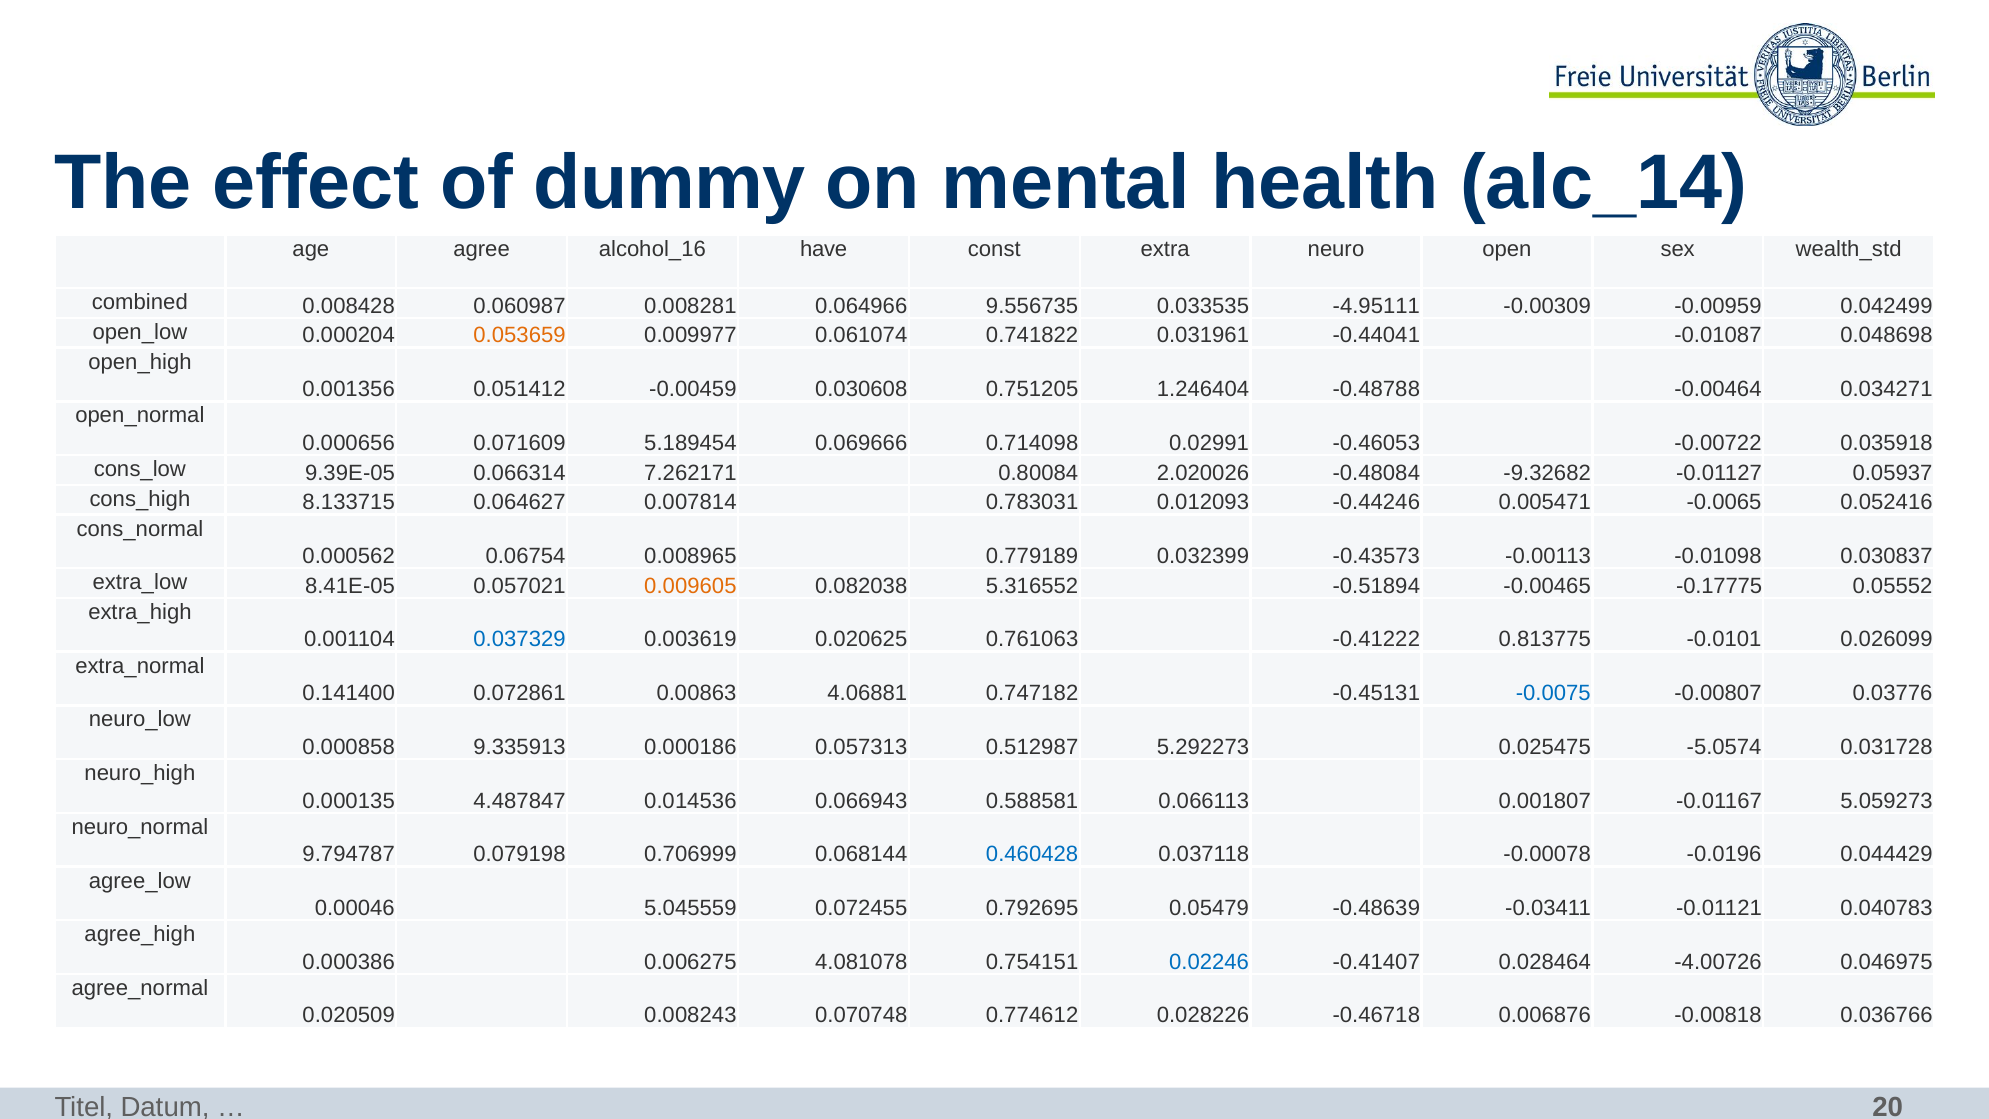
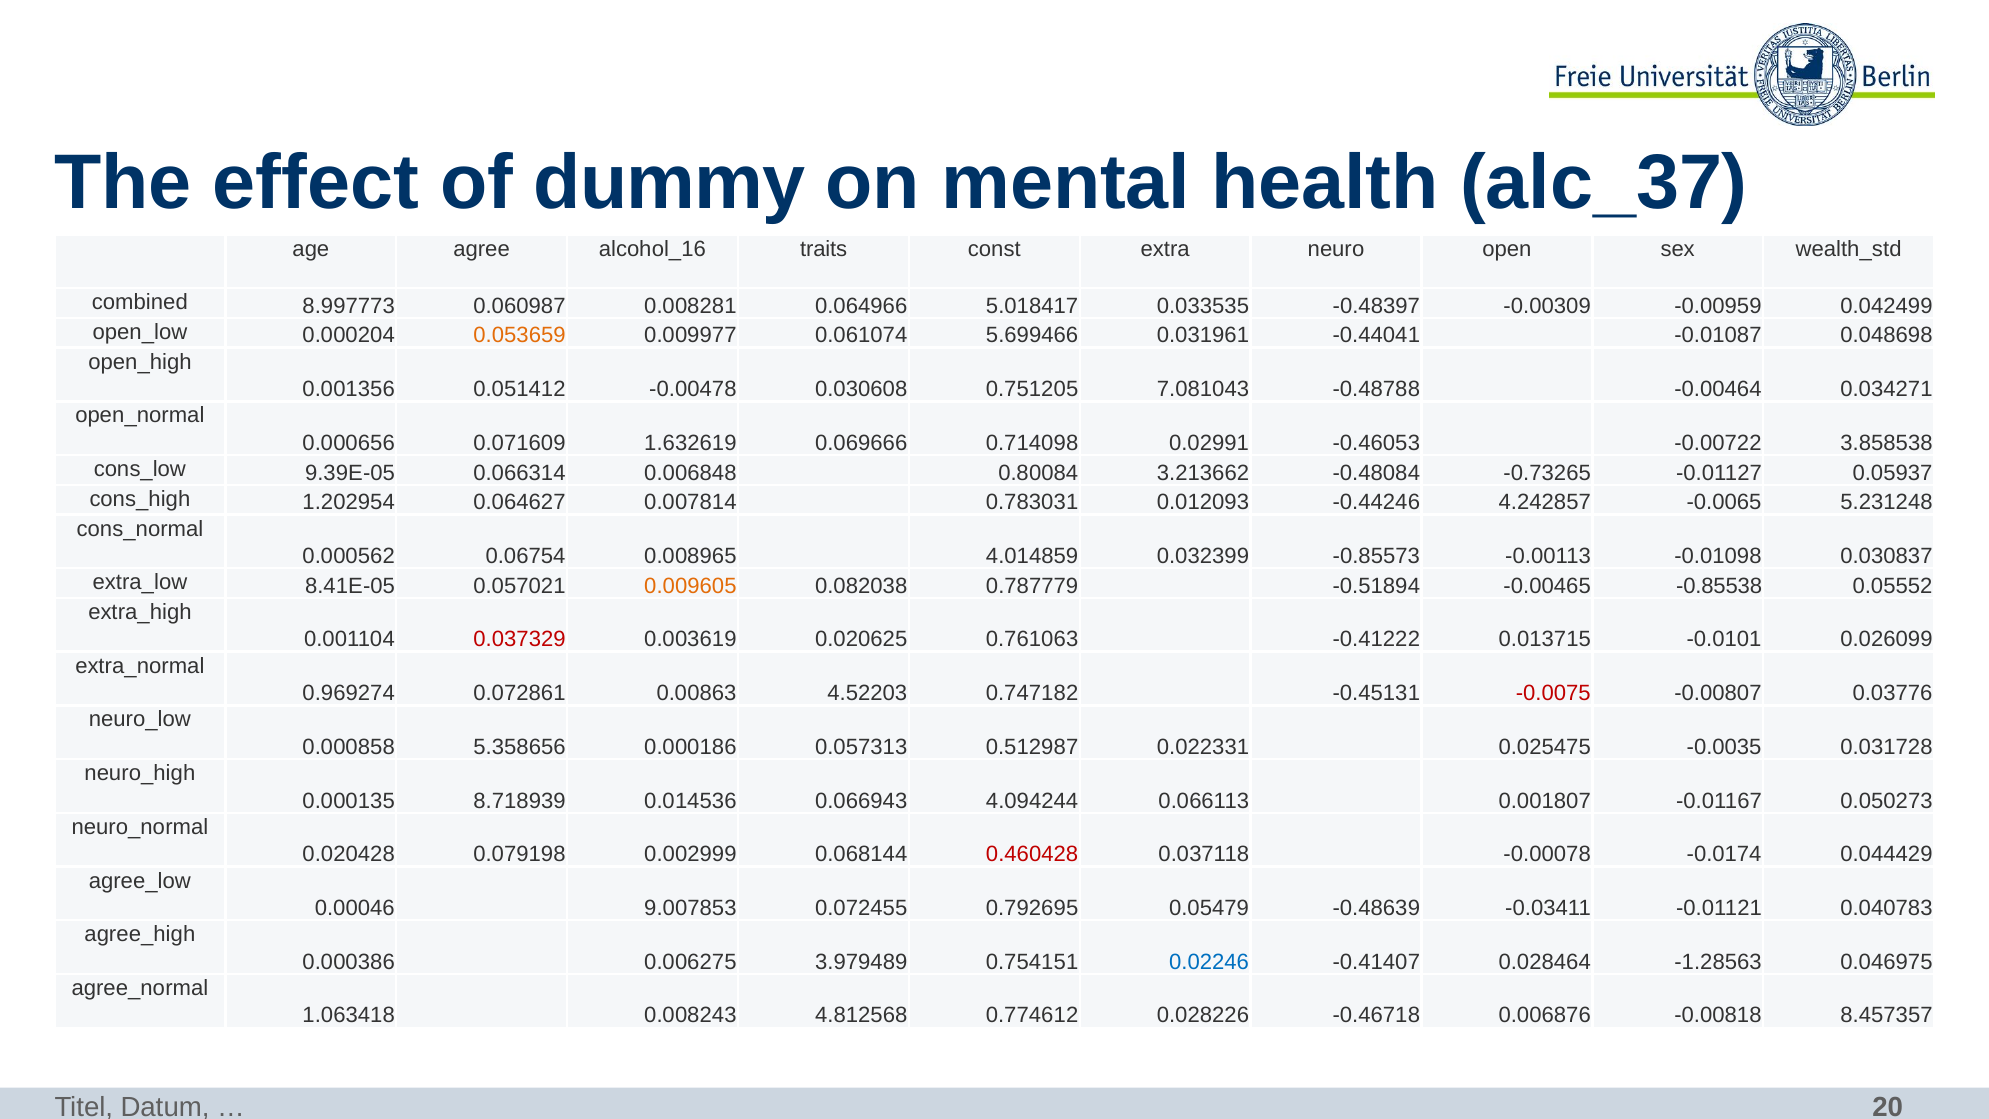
alc_14: alc_14 -> alc_37 (1604, 183)
have: have -> traits (824, 249)
0.008428: 0.008428 -> 8.997773 (349, 306)
9.556735: 9.556735 -> 5.018417 (1032, 306)
-4.95111: -4.95111 -> -0.48397 (1376, 306)
0.741822: 0.741822 -> 5.699466 (1032, 336)
-0.00459: -0.00459 -> -0.00478 (693, 389)
1.246404: 1.246404 -> 7.081043 (1203, 389)
5.189454: 5.189454 -> 1.632619 (690, 443)
0.035918: 0.035918 -> 3.858538 (1886, 443)
7.262171: 7.262171 -> 0.006848 (690, 473)
2.020026: 2.020026 -> 3.213662 (1203, 473)
-9.32682: -9.32682 -> -0.73265 (1547, 473)
8.133715: 8.133715 -> 1.202954 (349, 502)
0.005471: 0.005471 -> 4.242857 (1545, 502)
0.052416: 0.052416 -> 5.231248 (1886, 502)
0.779189: 0.779189 -> 4.014859 (1032, 556)
-0.43573: -0.43573 -> -0.85573 (1376, 556)
5.316552: 5.316552 -> 0.787779 (1032, 586)
-0.17775: -0.17775 -> -0.85538 (1719, 586)
0.037329 colour: blue -> red (520, 640)
0.813775: 0.813775 -> 0.013715 (1545, 640)
0.141400: 0.141400 -> 0.969274 (349, 693)
4.06881: 4.06881 -> 4.52203 (867, 693)
-0.0075 colour: blue -> red (1553, 693)
9.335913: 9.335913 -> 5.358656 (520, 747)
5.292273: 5.292273 -> 0.022331 (1203, 747)
-5.0574: -5.0574 -> -0.0035 (1724, 747)
4.487847: 4.487847 -> 8.718939 (520, 801)
0.588581: 0.588581 -> 4.094244 (1032, 801)
5.059273: 5.059273 -> 0.050273 (1886, 801)
9.794787: 9.794787 -> 0.020428 (349, 854)
0.706999: 0.706999 -> 0.002999 (690, 854)
0.460428 colour: blue -> red (1032, 854)
-0.0196: -0.0196 -> -0.0174 (1724, 854)
5.045559: 5.045559 -> 9.007853 (690, 908)
4.081078: 4.081078 -> 3.979489 (861, 962)
-4.00726: -4.00726 -> -1.28563 (1718, 962)
0.020509: 0.020509 -> 1.063418 (349, 1016)
0.070748: 0.070748 -> 4.812568 (861, 1016)
0.036766: 0.036766 -> 8.457357 (1886, 1016)
